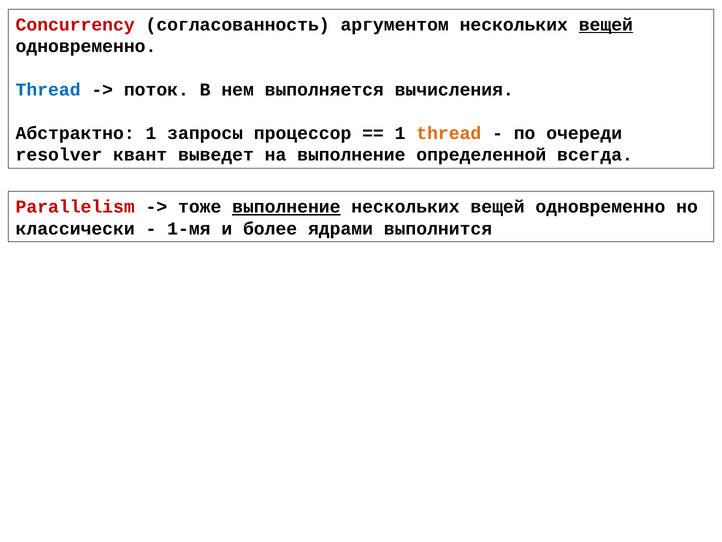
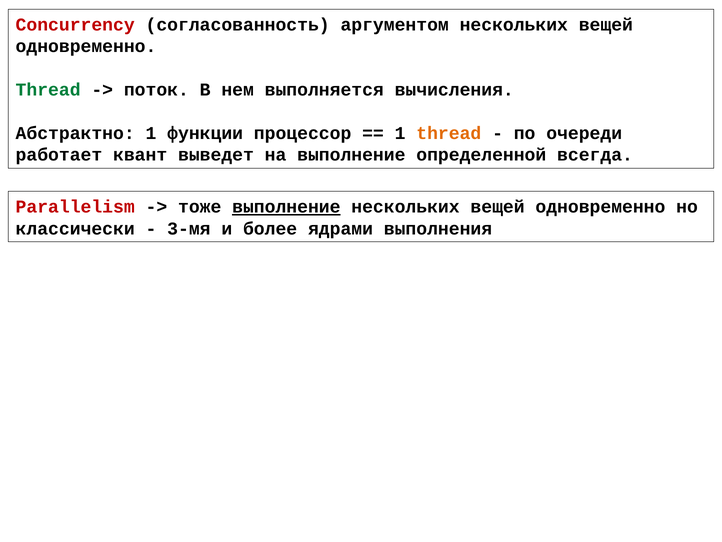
вещей underline: present -> none (606, 25)
Thread colour: blue -> green (48, 90)
запросы: запросы -> функции (205, 133)
resolver: resolver -> работает (59, 155)
1-мя: 1-мя -> 3-мя (189, 228)
выполнится: выполнится -> выполнения (438, 228)
